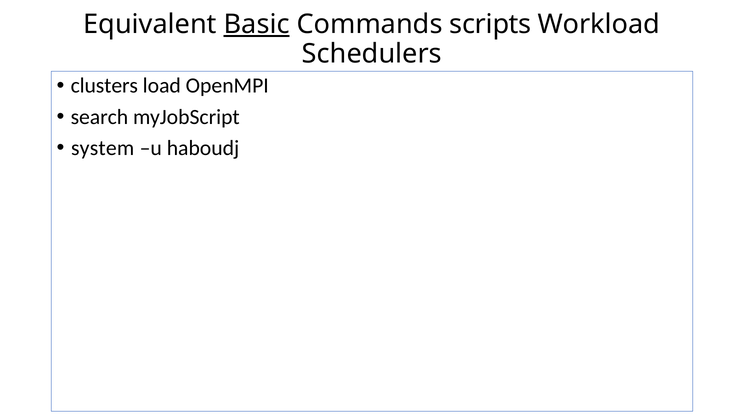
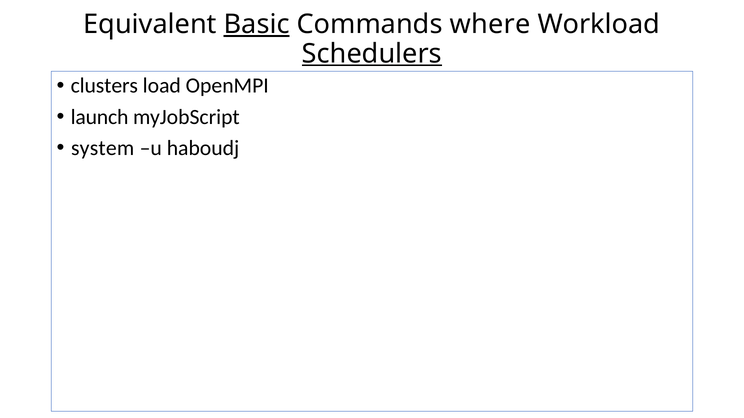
scripts: scripts -> where (490, 24)
Schedulers underline: none -> present (372, 54)
search: search -> launch (100, 117)
